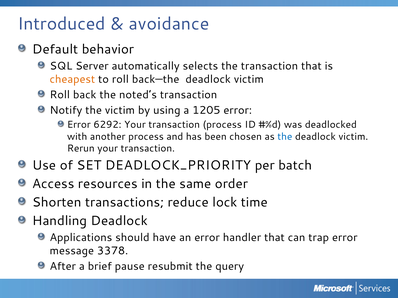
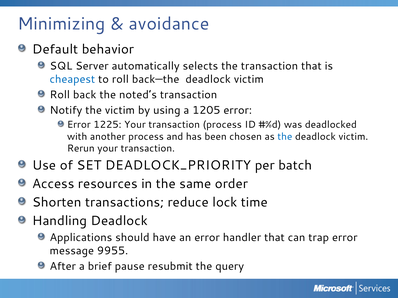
Introduced: Introduced -> Minimizing (61, 24)
cheapest colour: orange -> blue (72, 79)
6292: 6292 -> 1225 (107, 125)
3378: 3378 -> 9955 (113, 251)
